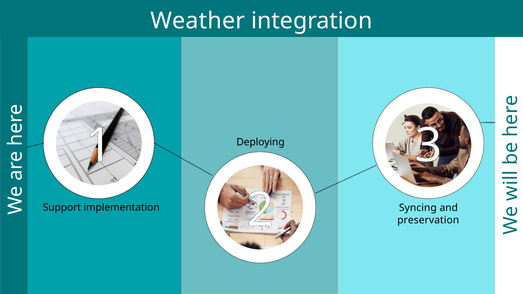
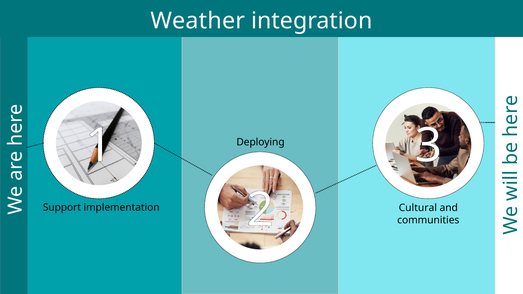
Syncing: Syncing -> Cultural (418, 208)
preservation: preservation -> communities (428, 220)
